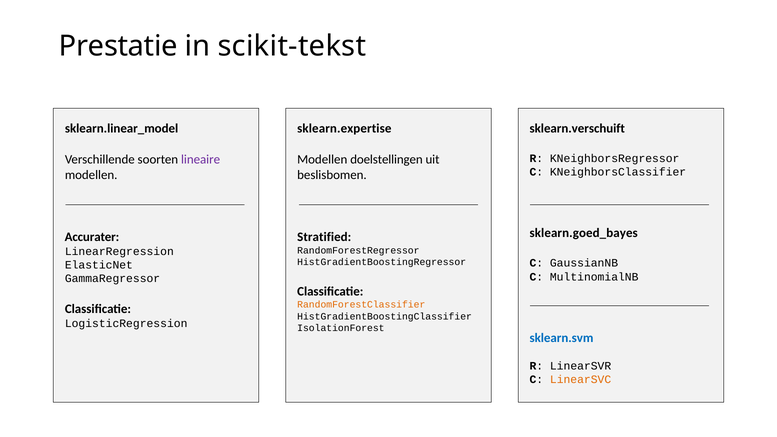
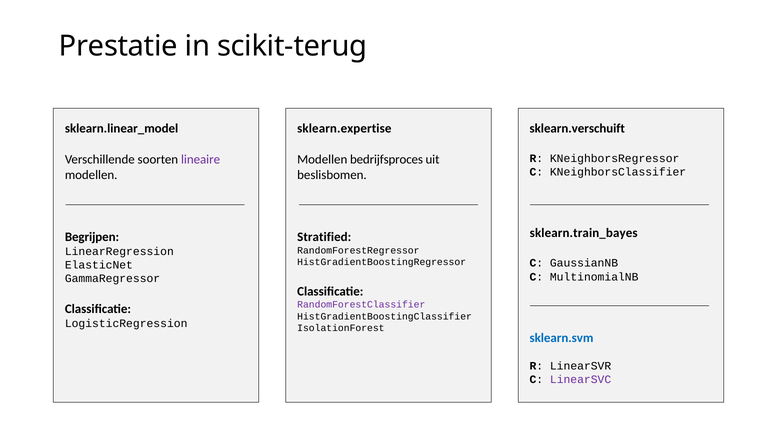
scikit-tekst: scikit-tekst -> scikit-terug (292, 46)
doelstellingen: doelstellingen -> bedrijfsproces (386, 159)
sklearn.goed_bayes: sklearn.goed_bayes -> sklearn.train_bayes (584, 233)
Accurater: Accurater -> Begrijpen (92, 237)
RandomForestClassifier colour: orange -> purple (361, 305)
LinearSVC colour: orange -> purple (581, 380)
